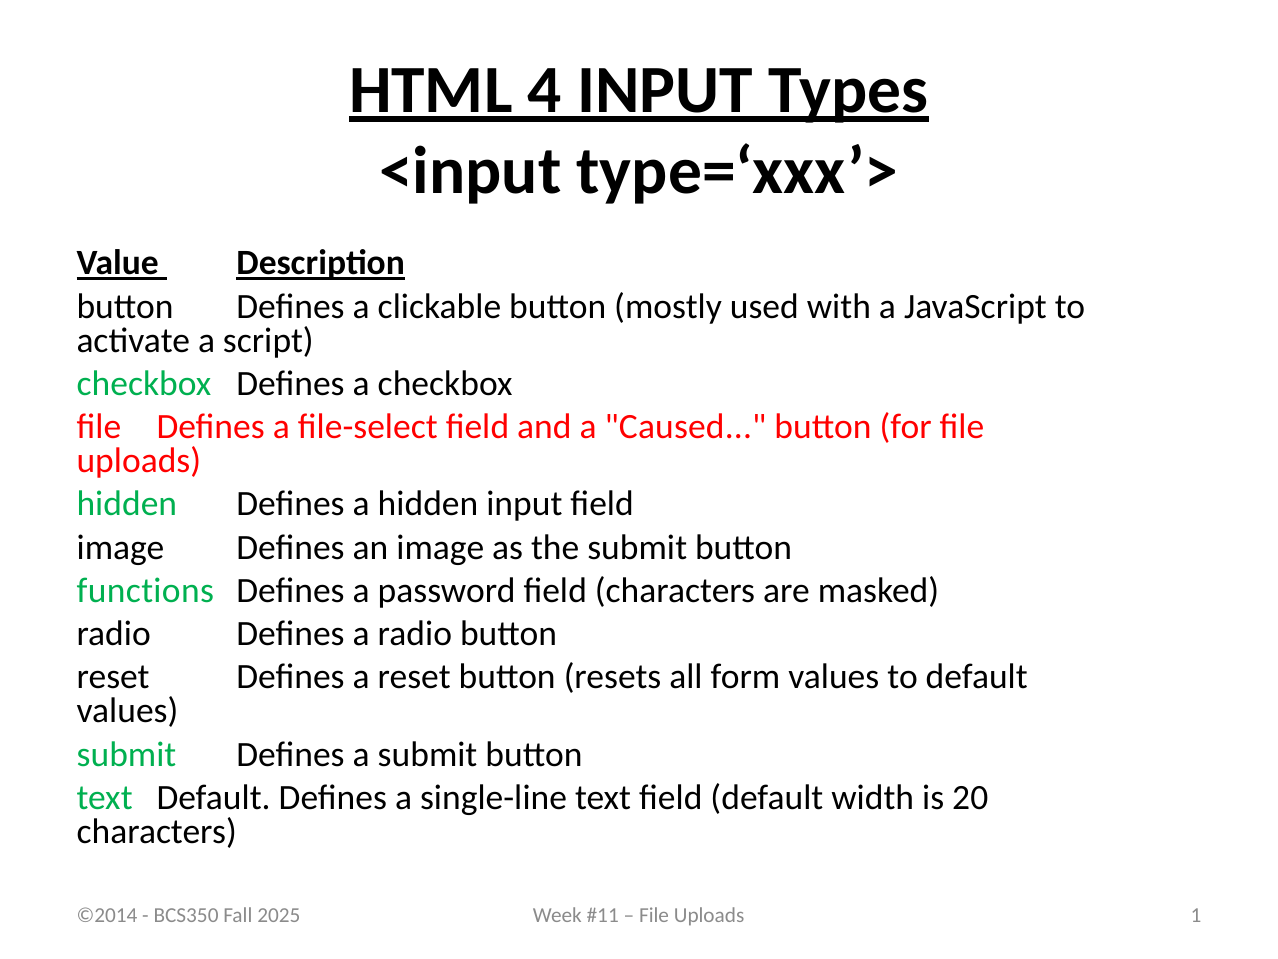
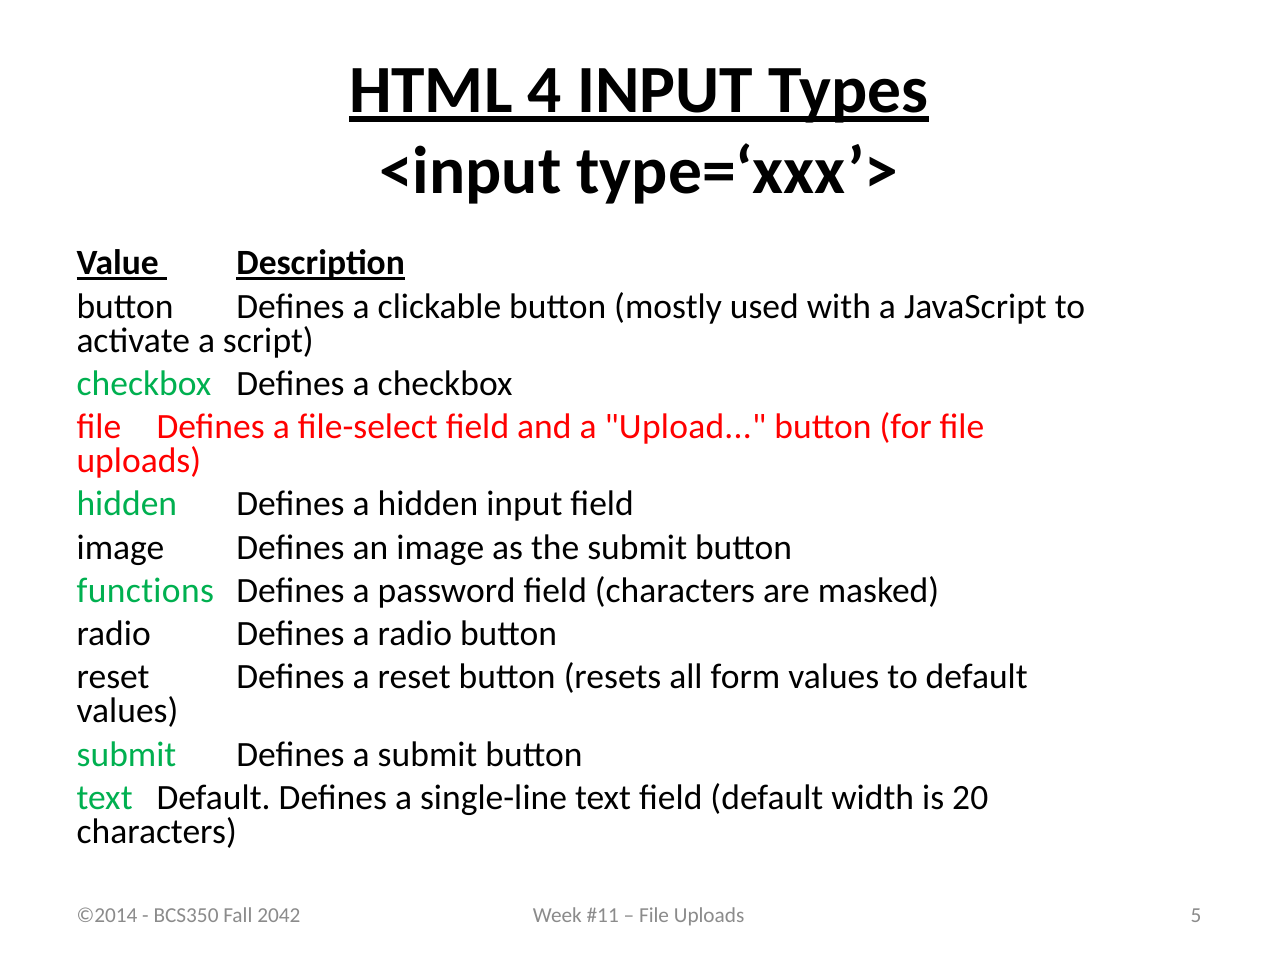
Caused: Caused -> Upload (685, 427)
1: 1 -> 5 (1196, 915)
2025: 2025 -> 2042 (279, 915)
